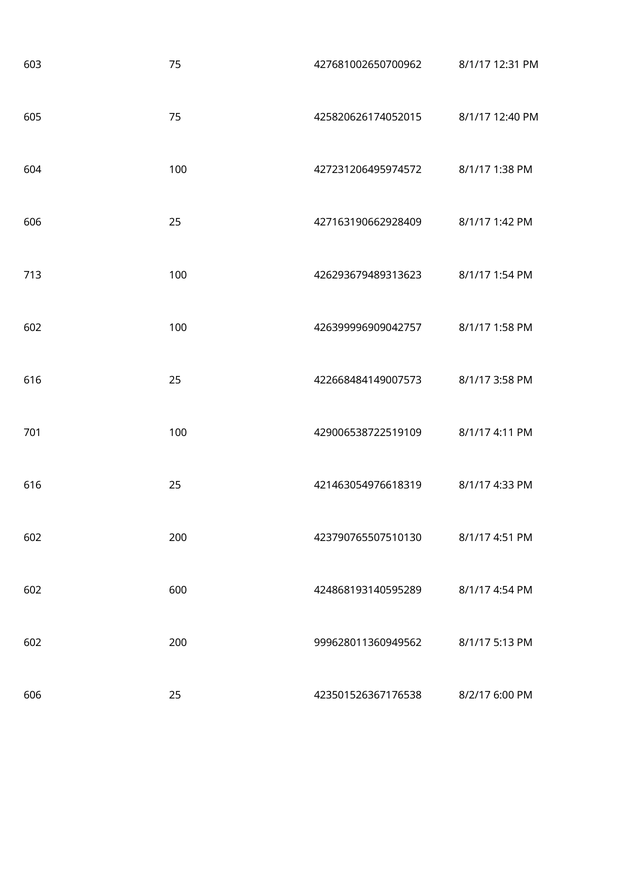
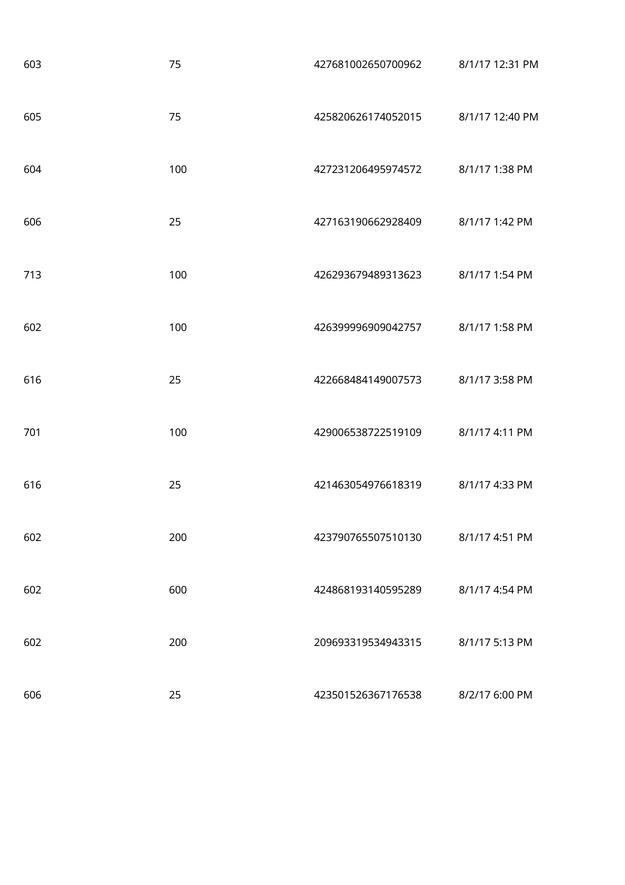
999628011360949562: 999628011360949562 -> 209693319534943315 (368, 643)
